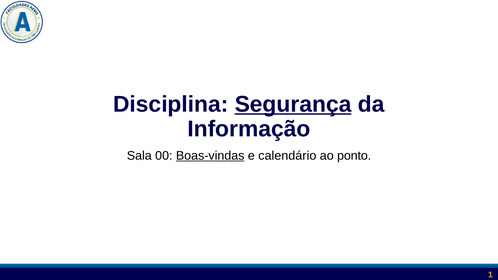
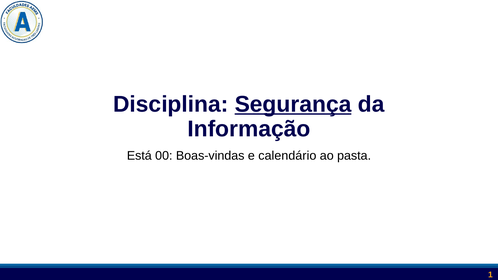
Sala: Sala -> Está (139, 156)
Boas-vindas underline: present -> none (210, 156)
ponto: ponto -> pasta (354, 156)
